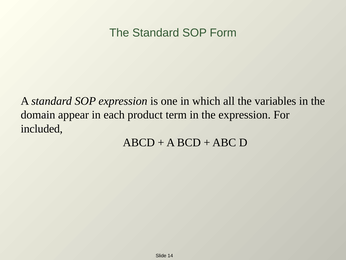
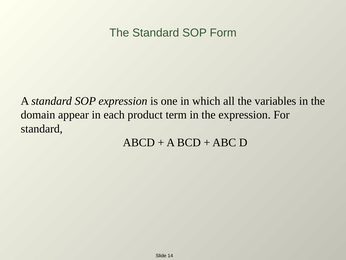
included: included -> standard (42, 128)
